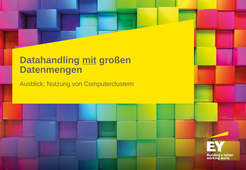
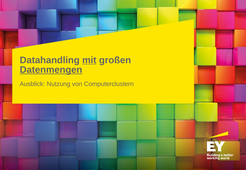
Datenmengen underline: none -> present (51, 70)
